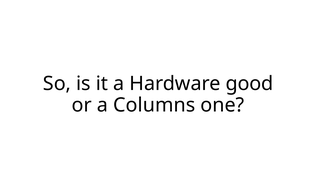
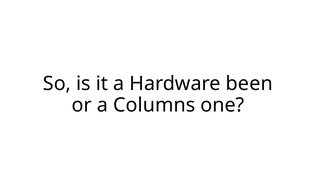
good: good -> been (249, 84)
